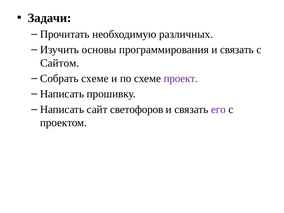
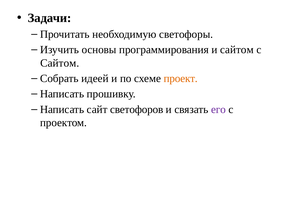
различных: различных -> светофоры (186, 34)
программирования и связать: связать -> сайтом (237, 50)
Собрать схеме: схеме -> идеей (95, 78)
проект colour: purple -> orange (181, 78)
